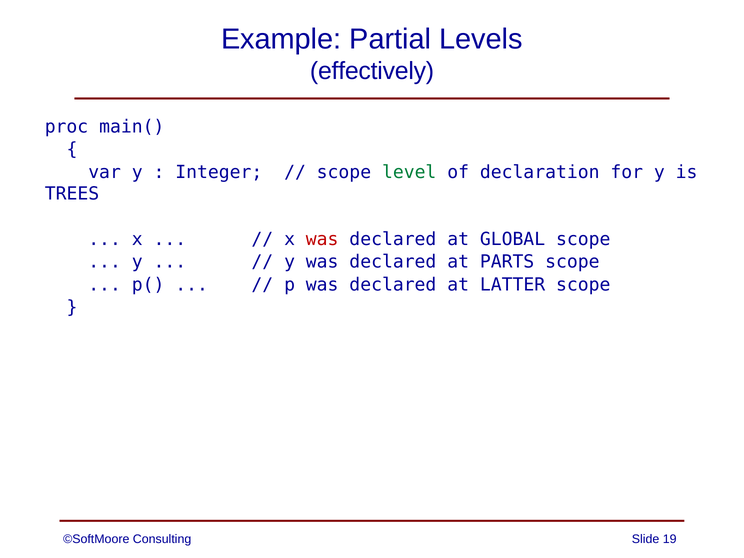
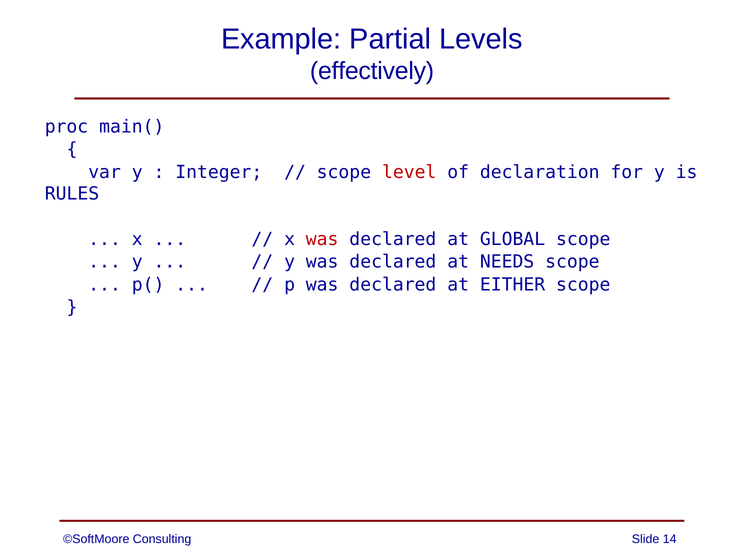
level colour: green -> red (409, 172)
TREES: TREES -> RULES (72, 194)
PARTS: PARTS -> NEEDS (507, 262)
LATTER: LATTER -> EITHER (513, 285)
19: 19 -> 14 (670, 539)
